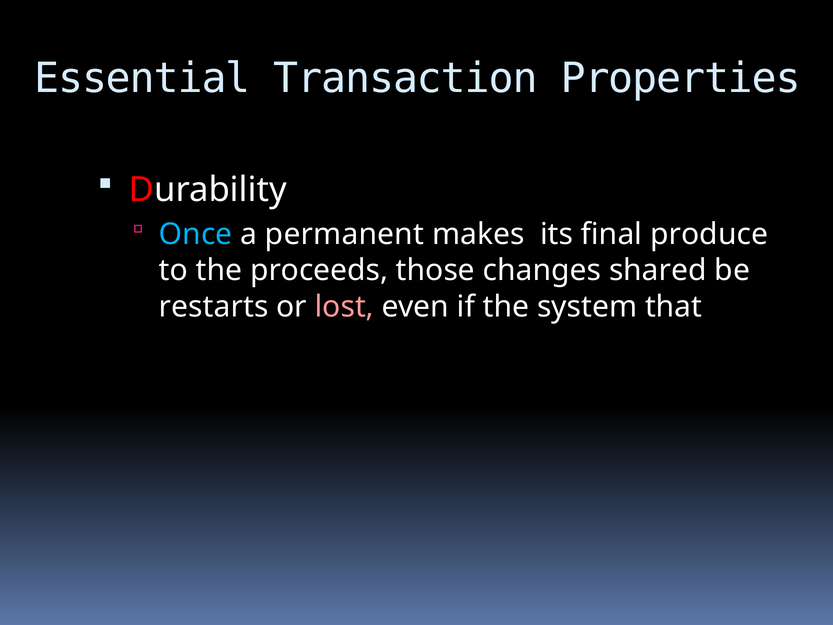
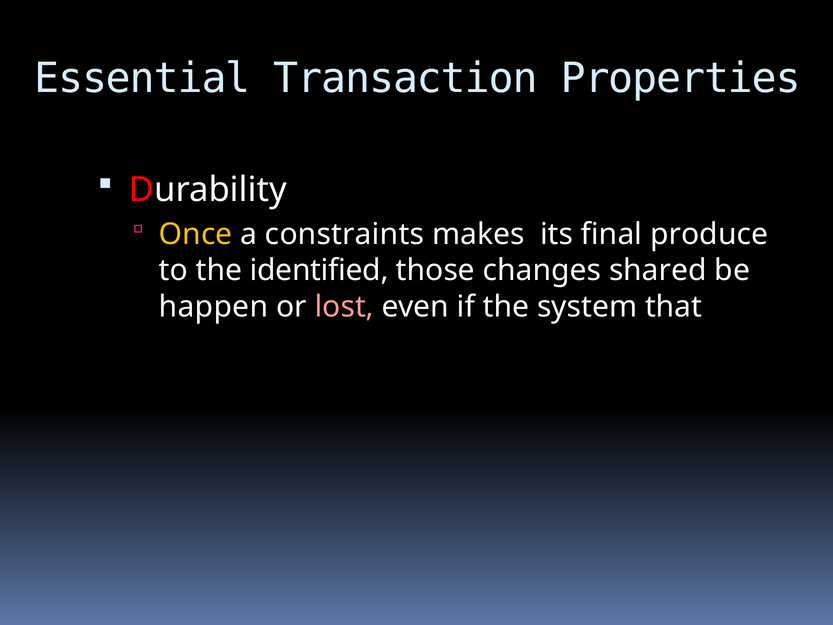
Once colour: light blue -> yellow (196, 234)
permanent: permanent -> constraints (344, 234)
proceeds: proceeds -> identified (319, 270)
restarts: restarts -> happen (214, 307)
